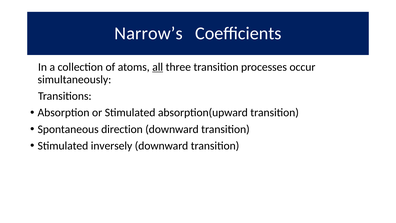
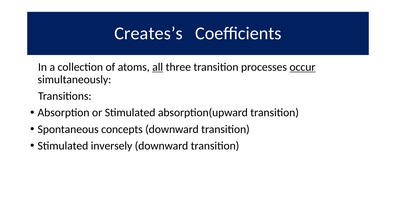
Narrow’s: Narrow’s -> Creates’s (149, 33)
occur underline: none -> present (302, 67)
direction: direction -> concepts (122, 129)
